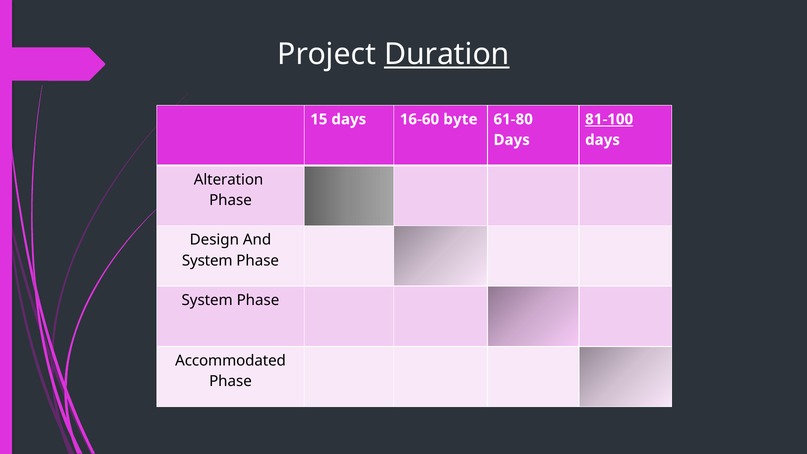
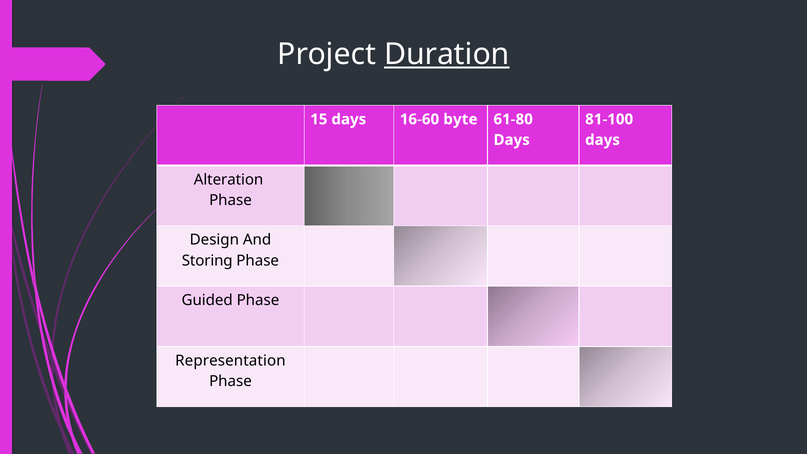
81-100 underline: present -> none (609, 119)
System: System -> Storing (207, 261)
System: System -> Guided (207, 300)
Accommodated: Accommodated -> Representation (230, 361)
